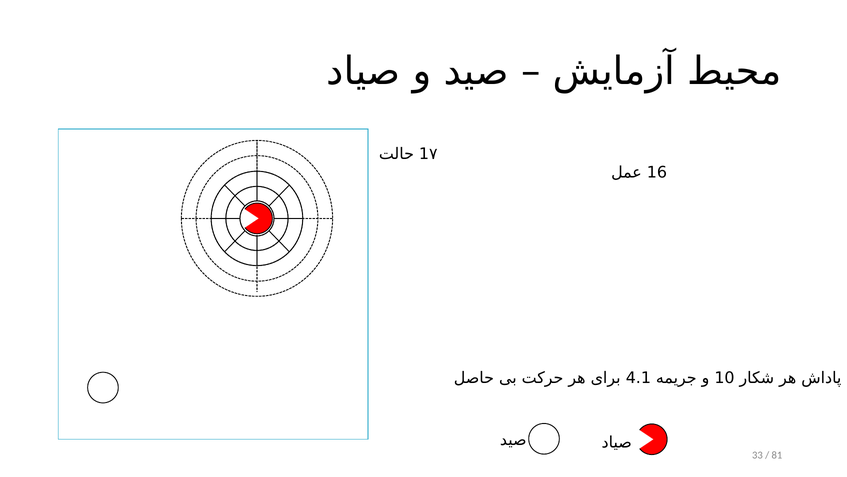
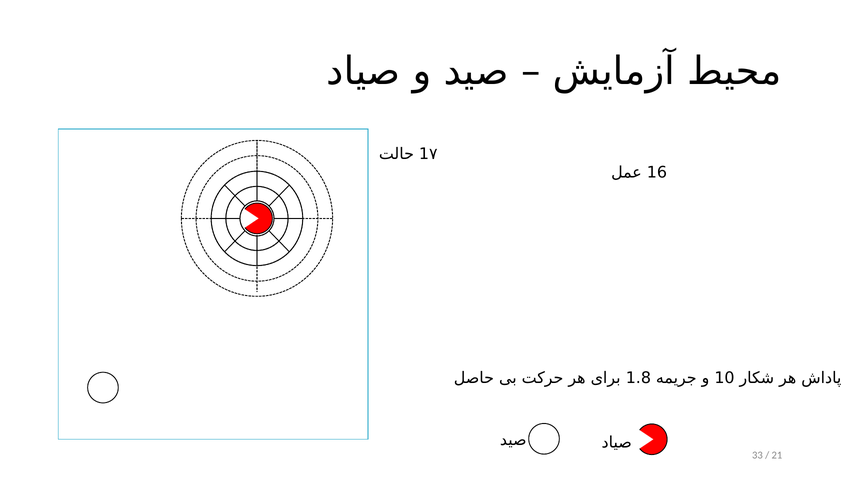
4.1: 4.1 -> 1.8 (638, 377)
81: 81 -> 21 (777, 455)
